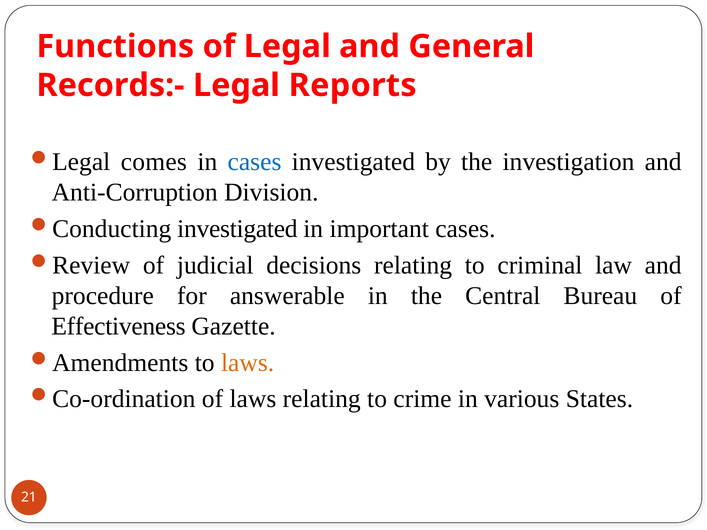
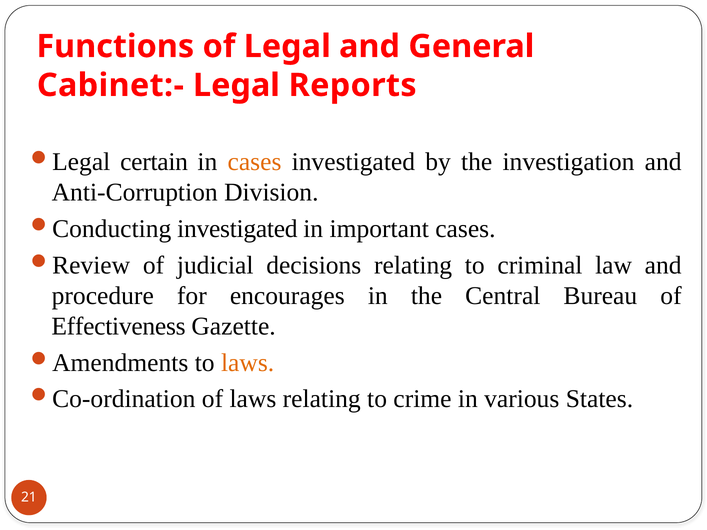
Records:-: Records:- -> Cabinet:- (110, 85)
comes: comes -> certain (154, 162)
cases colour: blue -> orange (255, 162)
answerable: answerable -> encourages (287, 296)
